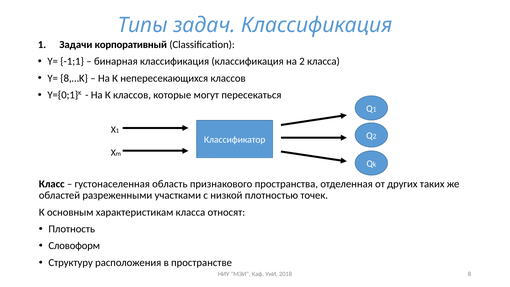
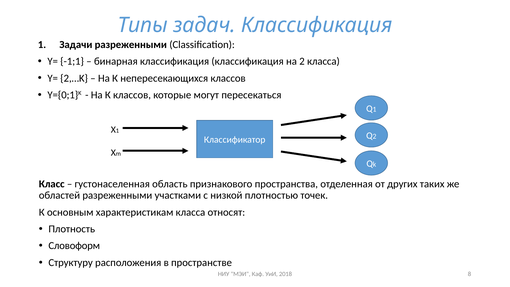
Задачи корпоративный: корпоративный -> разреженными (131, 45)
8,…K: 8,…K -> 2,…K (74, 78)
